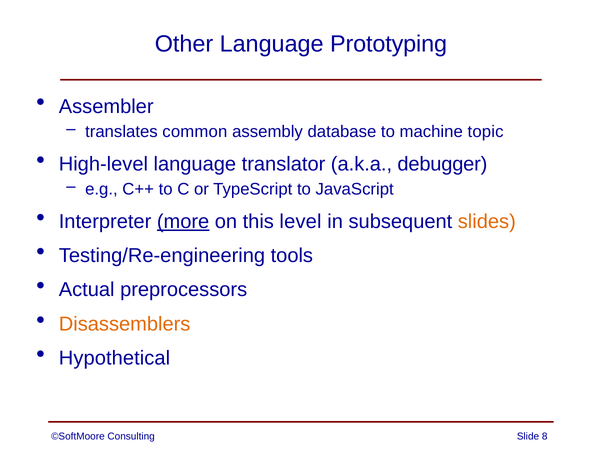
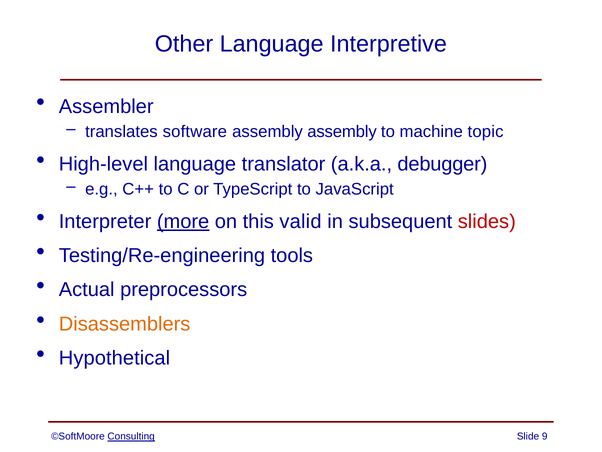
Prototyping: Prototyping -> Interpretive (389, 44)
common: common -> software (195, 131)
assembly database: database -> assembly (342, 131)
level: level -> valid (301, 221)
slides colour: orange -> red (487, 221)
Consulting underline: none -> present (131, 436)
8: 8 -> 9 (545, 436)
